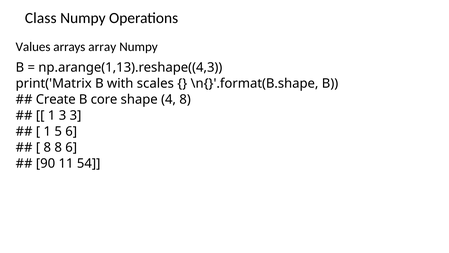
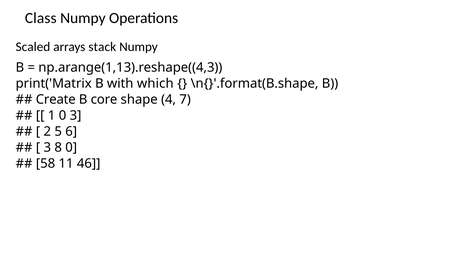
Values: Values -> Scaled (33, 47)
array: array -> stack (102, 47)
scales: scales -> which (155, 83)
4 8: 8 -> 7 (185, 99)
1 3: 3 -> 0 (62, 115)
1: 1 -> 2 (47, 131)
8: 8 -> 3 (47, 147)
8 6: 6 -> 0 (71, 147)
90: 90 -> 58 (46, 163)
54: 54 -> 46 (89, 163)
